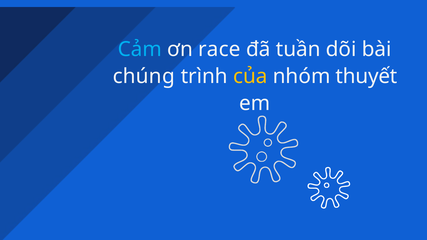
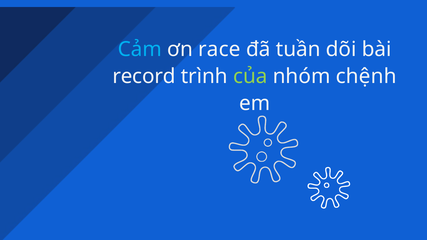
chúng: chúng -> record (144, 76)
của colour: yellow -> light green (250, 76)
thuyết: thuyết -> chệnh (366, 76)
